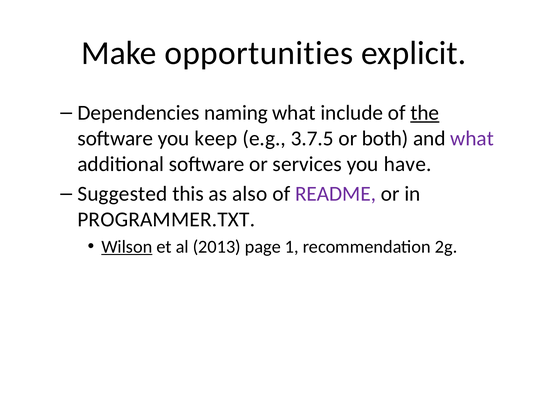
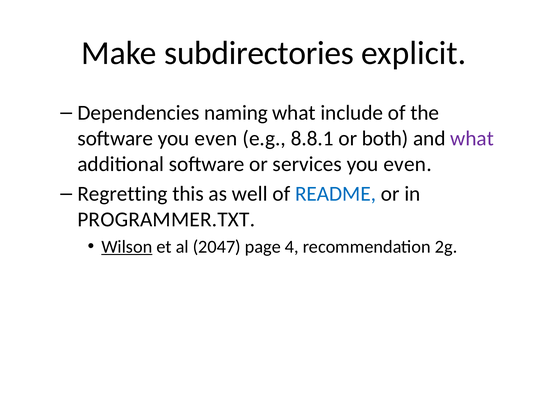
opportunities: opportunities -> subdirectories (259, 53)
the underline: present -> none (425, 113)
software you keep: keep -> even (216, 139)
3.7.5: 3.7.5 -> 8.8.1 (312, 139)
have: have -> even (408, 164)
Suggested: Suggested -> Regretting (122, 194)
also: also -> well (250, 194)
README colour: purple -> blue (336, 194)
2013: 2013 -> 2047 (217, 247)
1: 1 -> 4 (292, 247)
